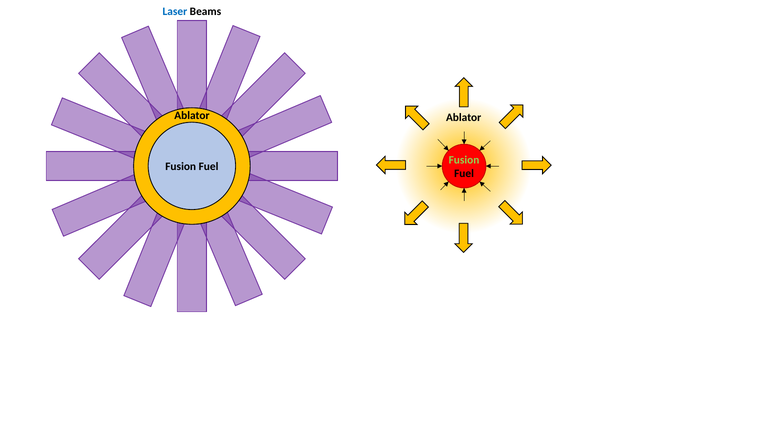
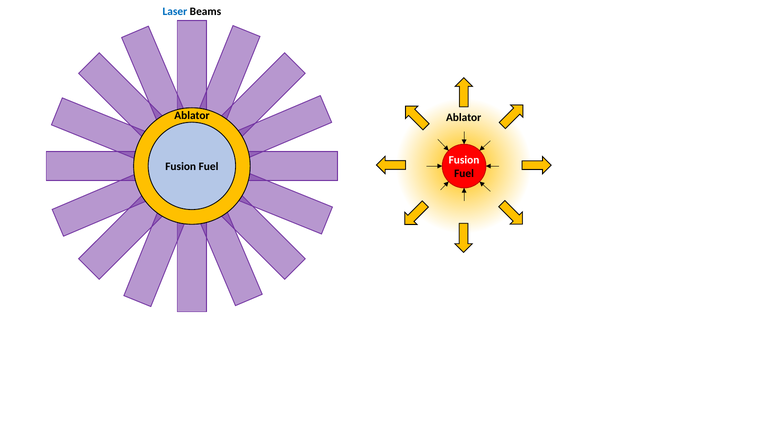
Fusion colour: light green -> white (464, 160)
